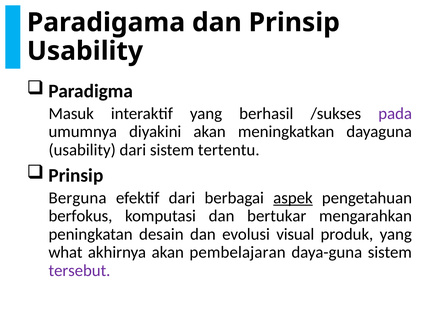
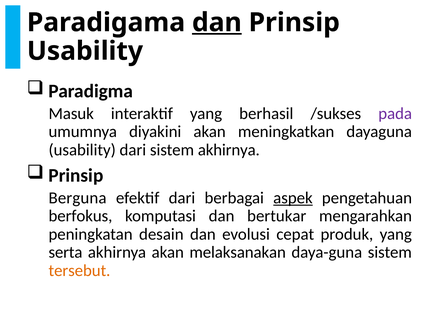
dan underline: none -> present (217, 22)
sistem tertentu: tertentu -> akhirnya (229, 150)
visual: visual -> cepat (295, 234)
what: what -> serta (65, 252)
pembelajaran: pembelajaran -> melaksanakan (238, 252)
tersebut colour: purple -> orange (79, 270)
